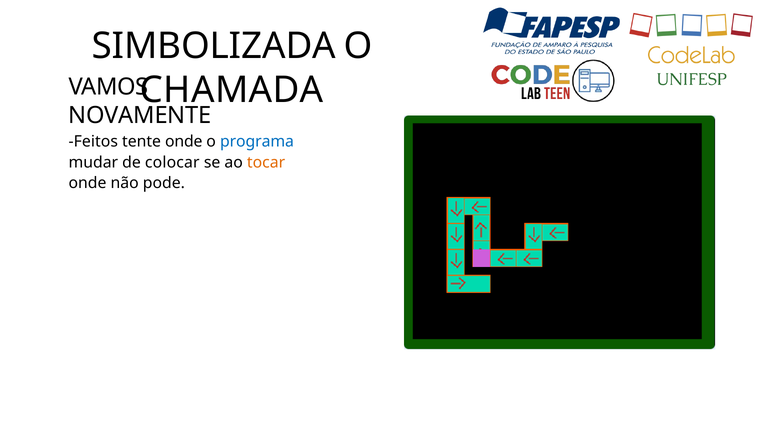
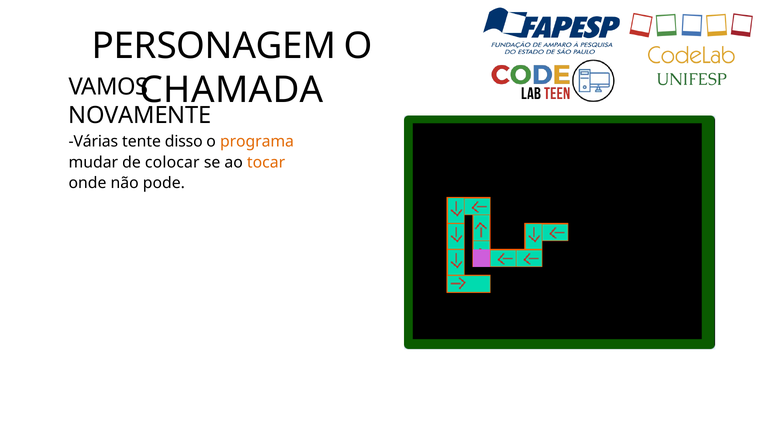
SIMBOLIZADA: SIMBOLIZADA -> PERSONAGEM (214, 46)
Feitos: Feitos -> Várias (93, 142)
tente onde: onde -> disso (184, 142)
programa colour: blue -> orange (257, 142)
